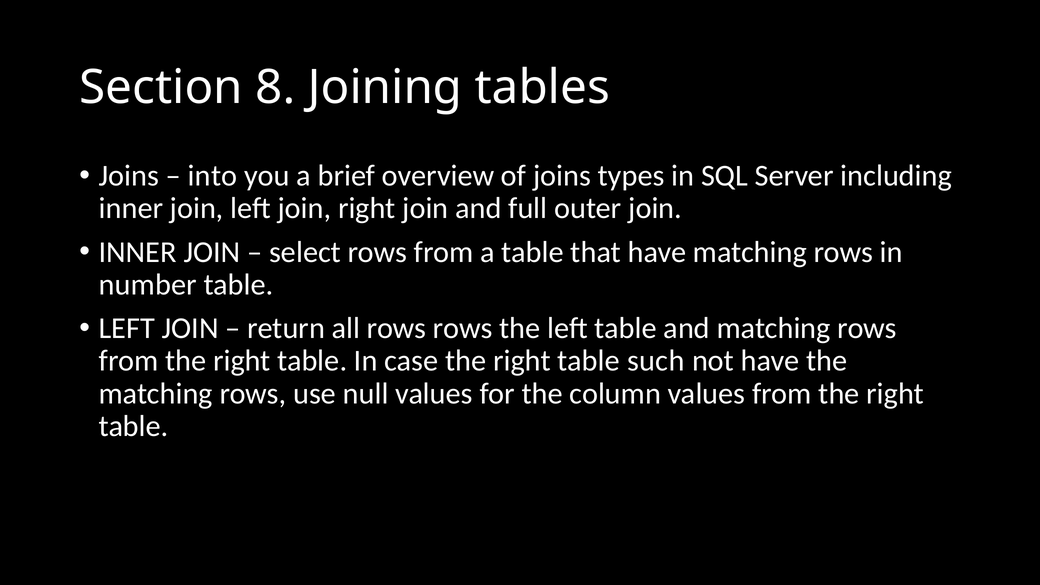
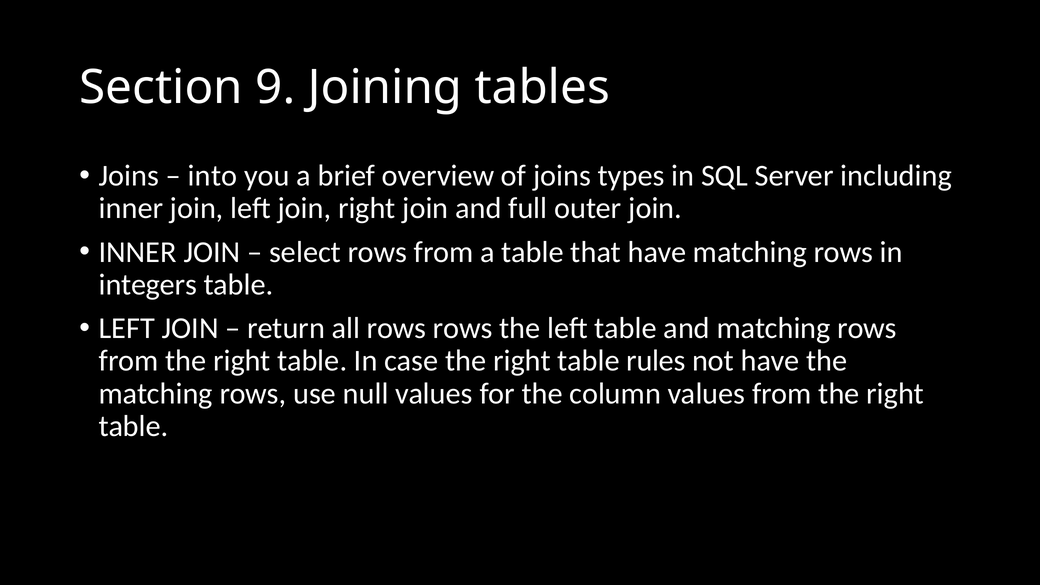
8: 8 -> 9 (275, 87)
number: number -> integers (148, 285)
such: such -> rules (656, 361)
